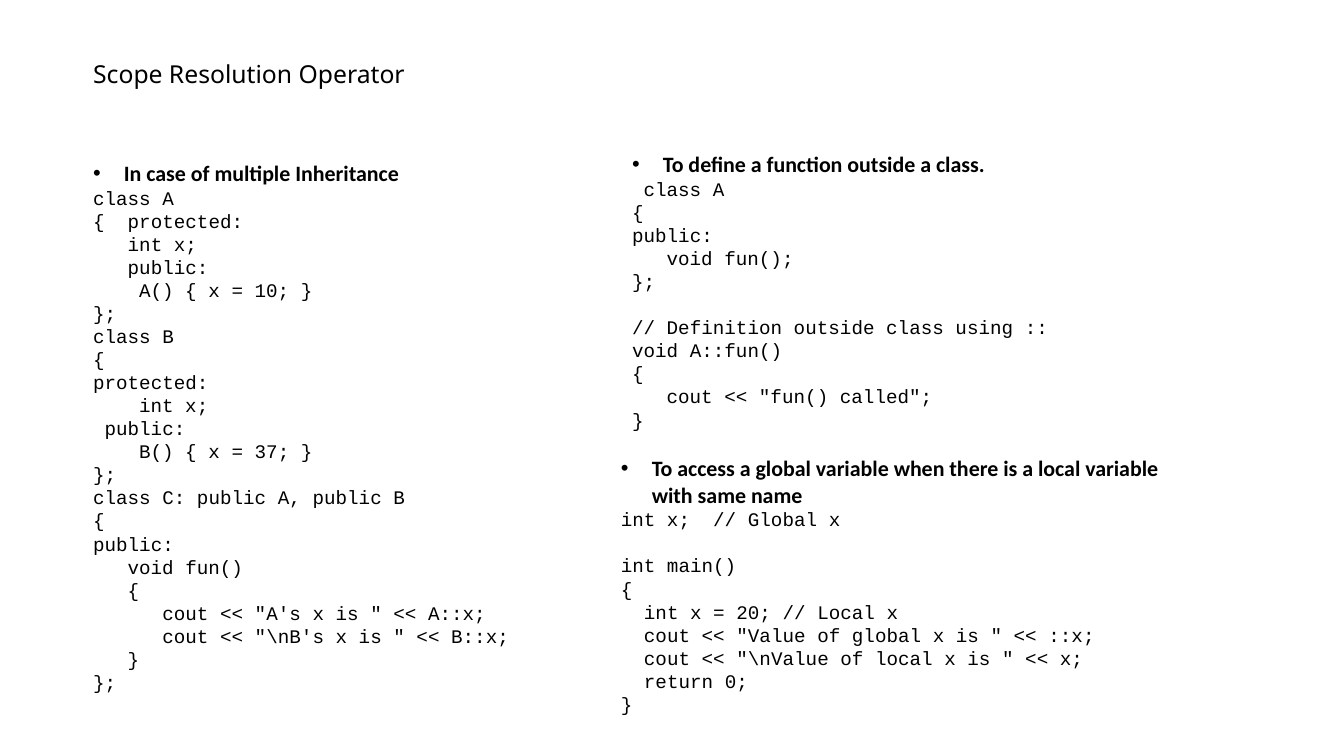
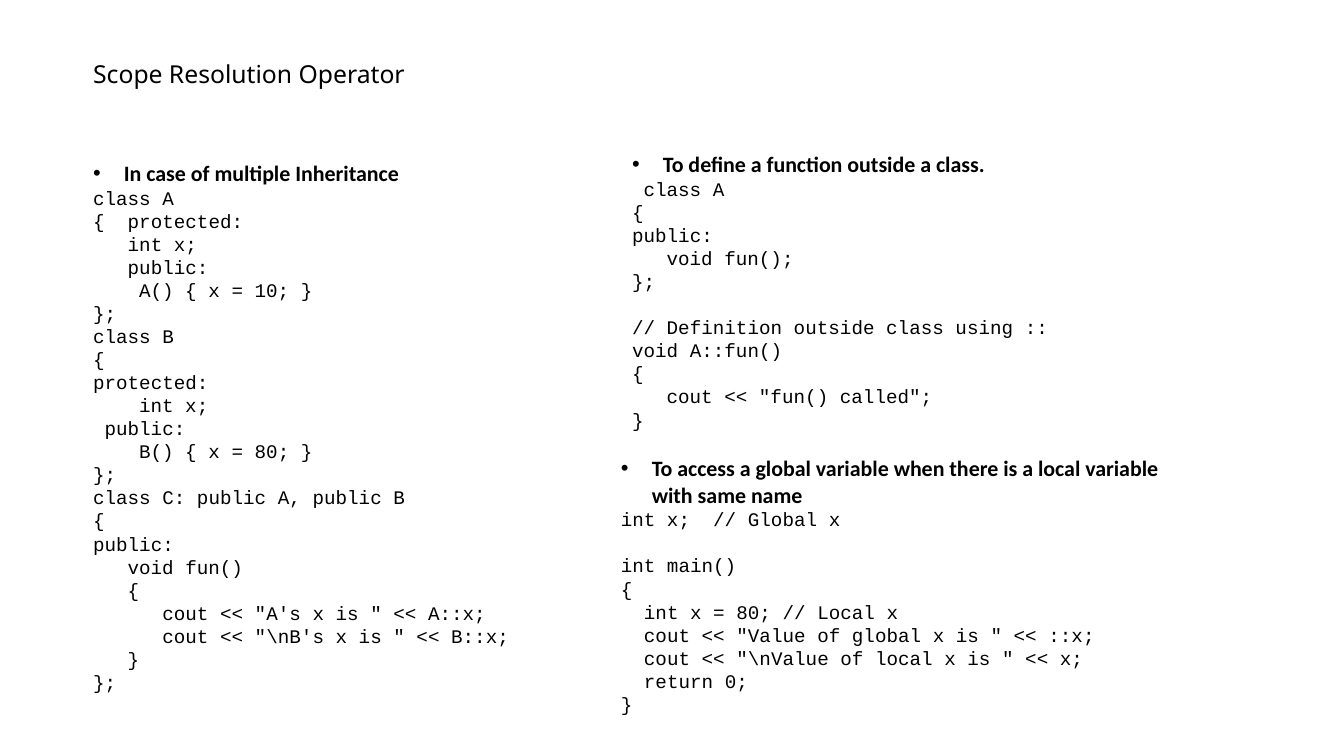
37: 37 -> 80 (272, 453)
20: 20 -> 80 (754, 613)
